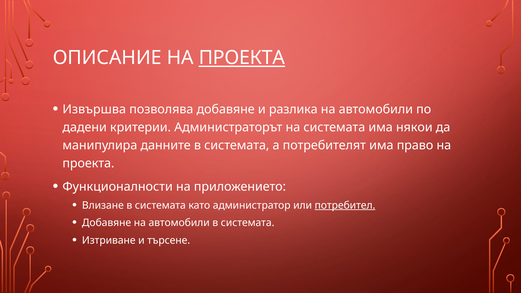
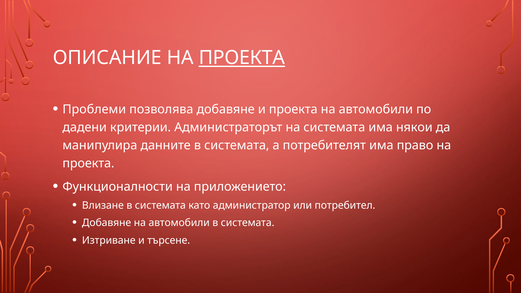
Извършва: Извършва -> Проблеми (94, 109)
и разлика: разлика -> проекта (293, 109)
потребител underline: present -> none (345, 205)
